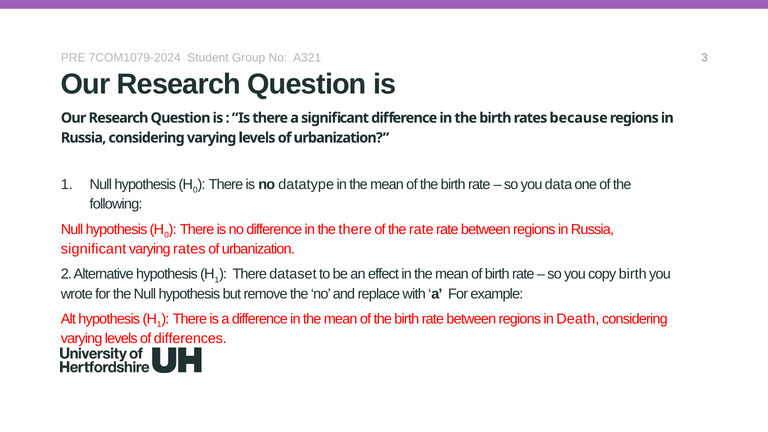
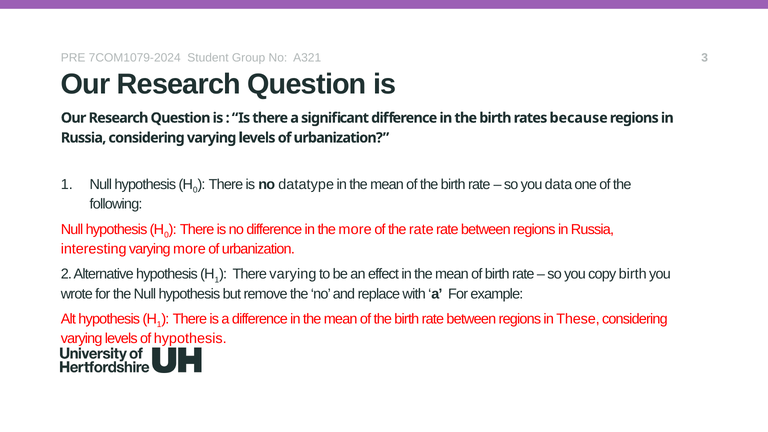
the there: there -> more (355, 229)
significant: significant -> interesting (94, 249)
varying rates: rates -> more (189, 249)
There dataset: dataset -> varying (293, 274)
Death: Death -> These (578, 319)
of differences: differences -> hypothesis (190, 339)
